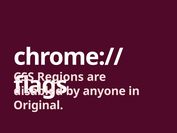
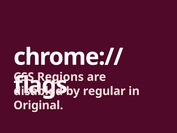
anyone: anyone -> regular (104, 91)
